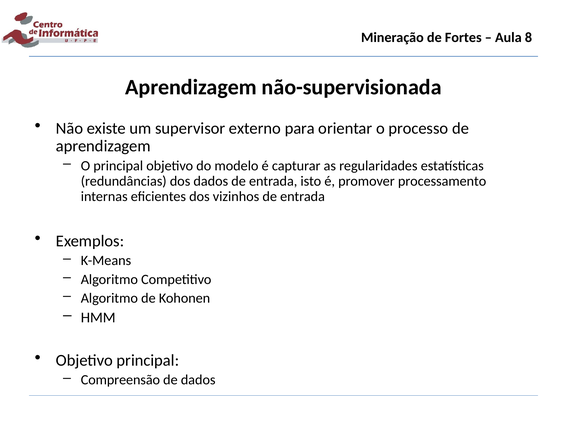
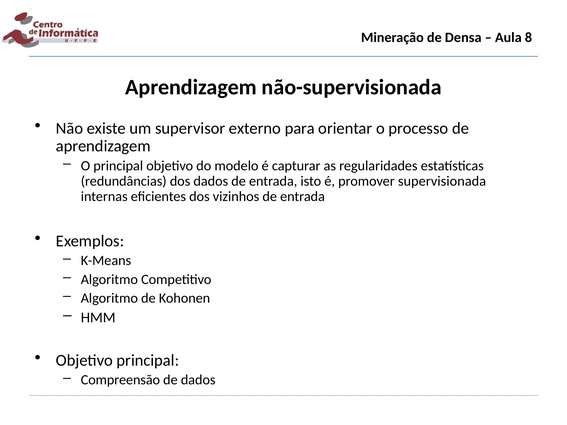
Fortes: Fortes -> Densa (463, 37)
processamento: processamento -> supervisionada (442, 181)
